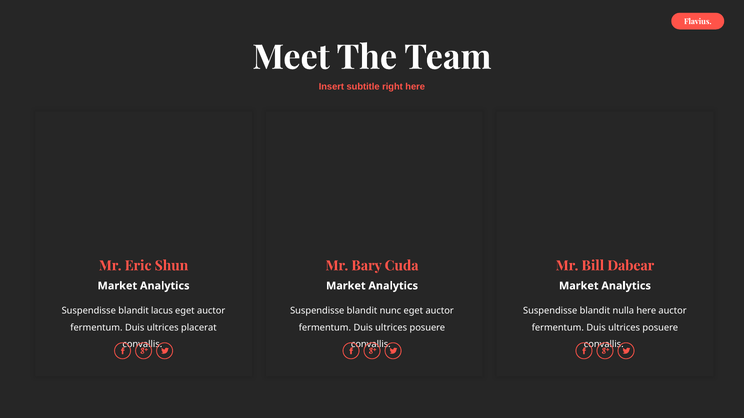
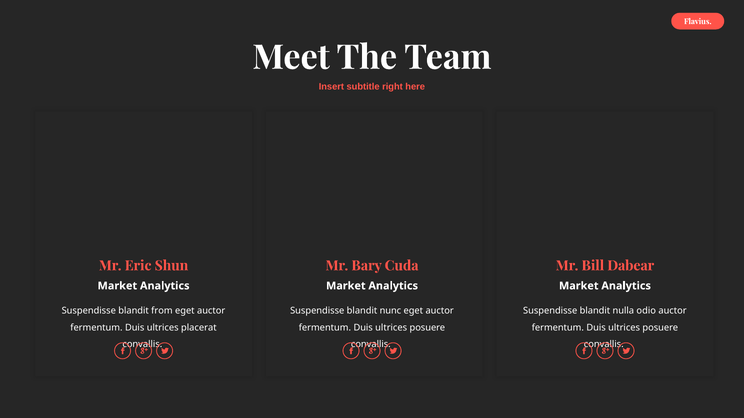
lacus: lacus -> from (162, 311)
nulla here: here -> odio (646, 311)
